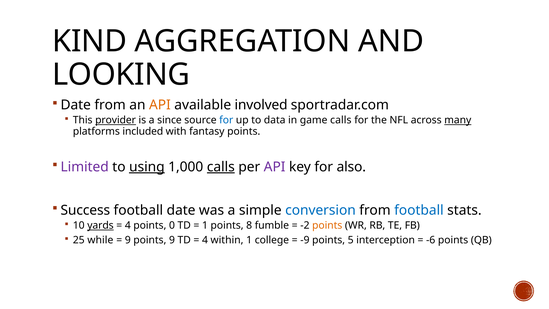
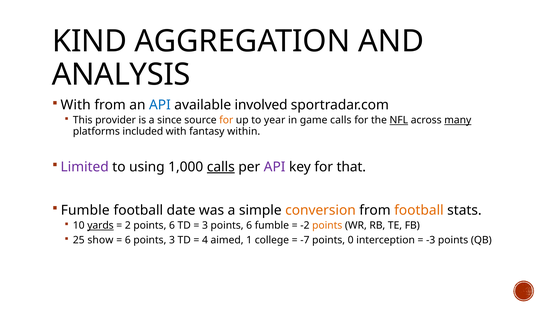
LOOKING: LOOKING -> ANALYSIS (121, 75)
Date: Date -> With (76, 105)
API colour: orange -> blue (160, 105)
provider underline: present -> none (116, 120)
for colour: blue -> orange (226, 120)
data: data -> year (275, 120)
NFL underline: none -> present (399, 120)
fantasy points: points -> within (244, 131)
using underline: present -> none (147, 167)
also: also -> that (351, 167)
Success: Success -> Fumble (85, 210)
conversion colour: blue -> orange (320, 210)
football colour: blue -> orange (419, 210)
4: 4 -> 2 (128, 225)
0: 0 -> 6 (172, 225)
1: 1 -> 3 (205, 225)
8: 8 -> 6 (249, 225)
while: while -> show (100, 240)
9: 9 -> 6 (128, 240)
points 9: 9 -> 3 (172, 240)
within: within -> aimed (227, 240)
-9: -9 -> -7 (305, 240)
5: 5 -> 0 (351, 240)
-6: -6 -> -3 (431, 240)
